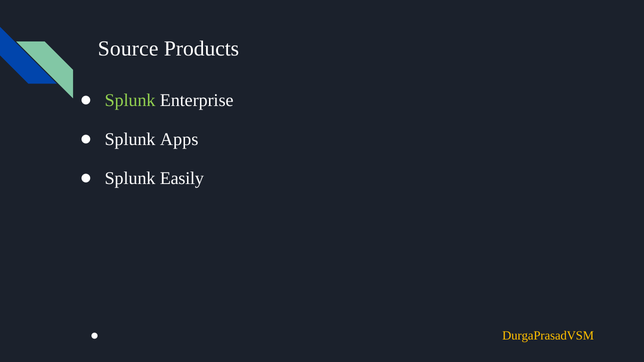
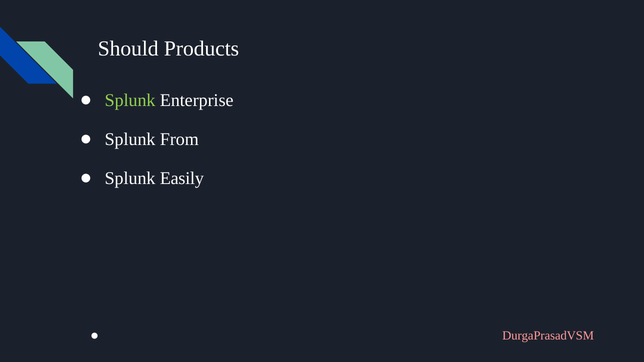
Source: Source -> Should (128, 49)
Apps: Apps -> From (179, 139)
DurgaPrasadVSM colour: yellow -> pink (548, 336)
